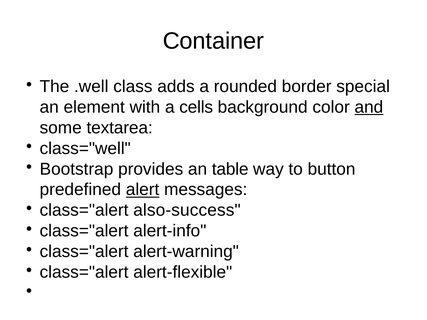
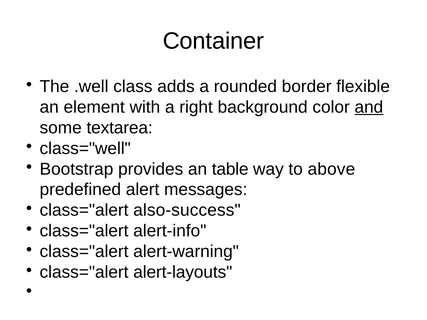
special: special -> flexible (363, 86)
cells: cells -> right (196, 107)
button: button -> above (331, 169)
alert underline: present -> none (143, 190)
alert-flexible: alert-flexible -> alert-layouts (183, 272)
